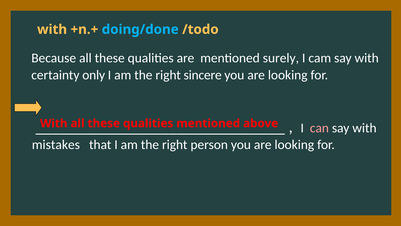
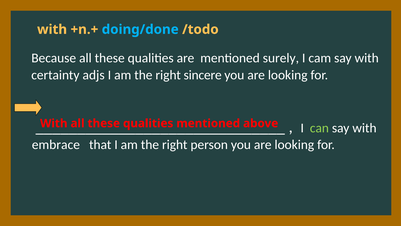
only: only -> adjs (94, 75)
can colour: pink -> light green (319, 128)
mistakes: mistakes -> embrace (56, 145)
